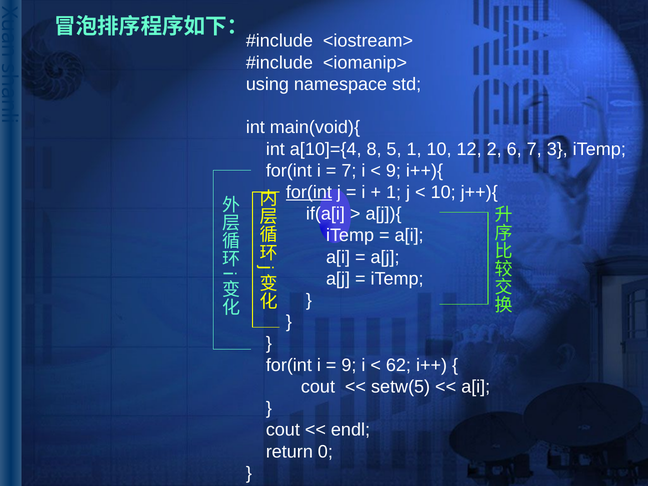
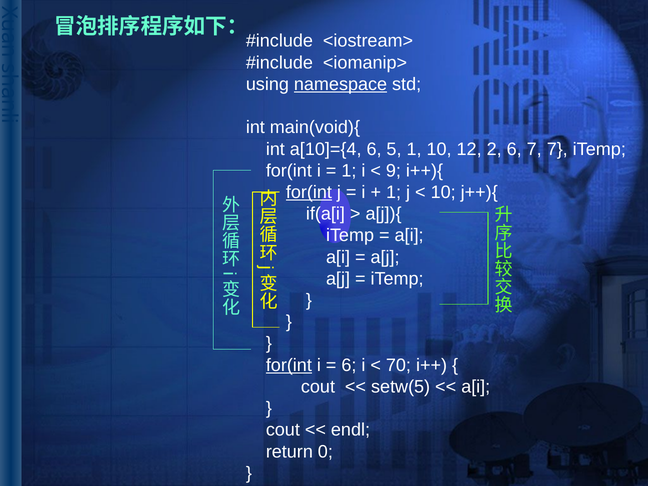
namespace underline: none -> present (341, 84)
a[10]={4 8: 8 -> 6 (374, 149)
7 3: 3 -> 7 (557, 149)
7: 7 -> 1 (349, 171)
for(int underline: none -> present (289, 365)
9: 9 -> 6 (349, 365)
62: 62 -> 70 (398, 365)
